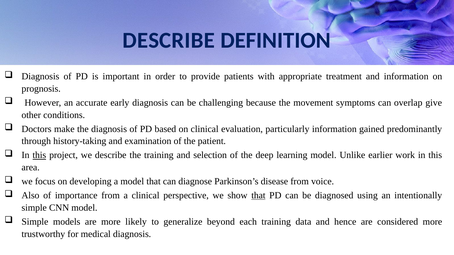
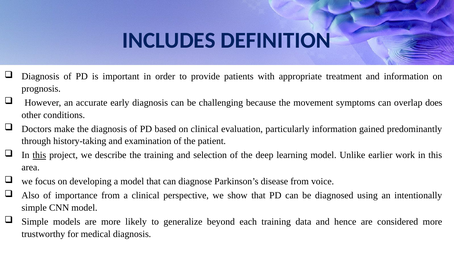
DESCRIBE: DESCRIBE -> INCLUDES (169, 40)
give: give -> does (434, 103)
that underline: present -> none (258, 196)
